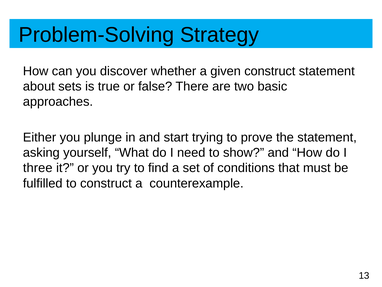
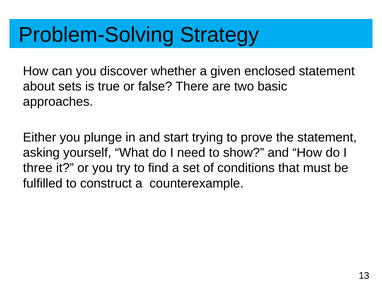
given construct: construct -> enclosed (270, 71)
